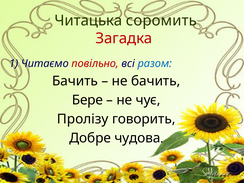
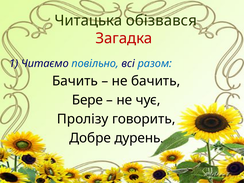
соромить: соромить -> обізвався (161, 21)
повільно colour: red -> blue (95, 63)
чудова: чудова -> дурень (137, 138)
